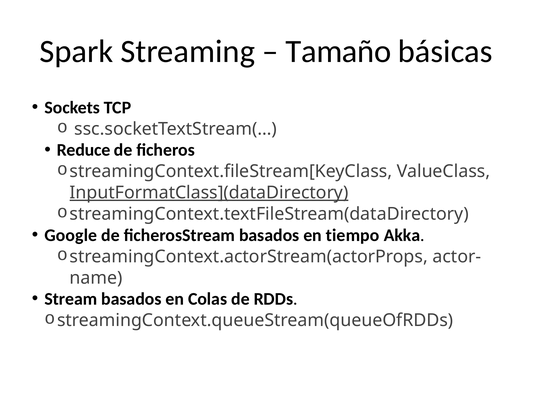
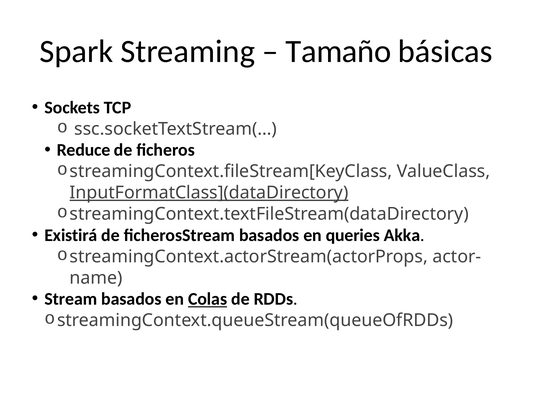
Google: Google -> Existirá (71, 236)
tiempo: tiempo -> queries (353, 236)
Colas underline: none -> present (208, 300)
